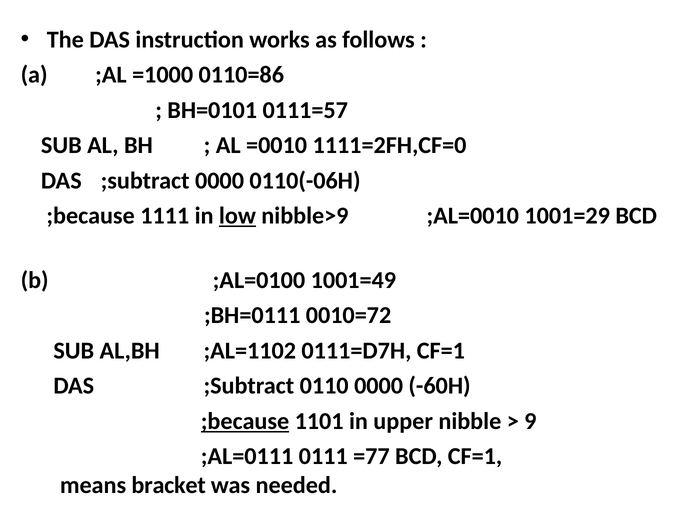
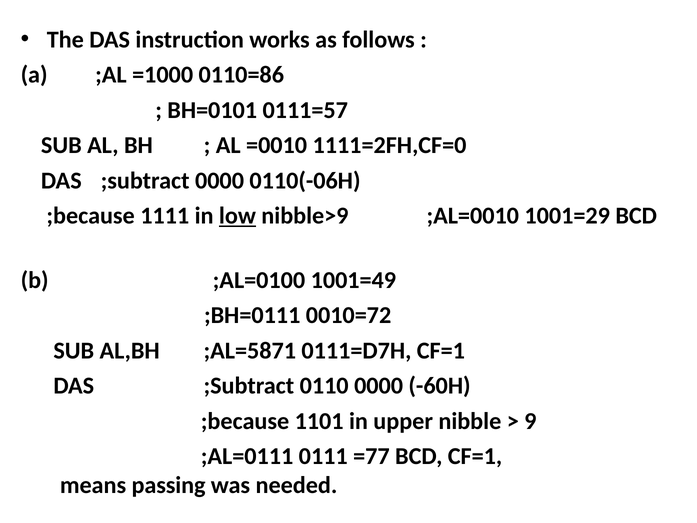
;AL=1102: ;AL=1102 -> ;AL=5871 (250, 350)
;because underline: present -> none (245, 421)
bracket: bracket -> passing (169, 485)
